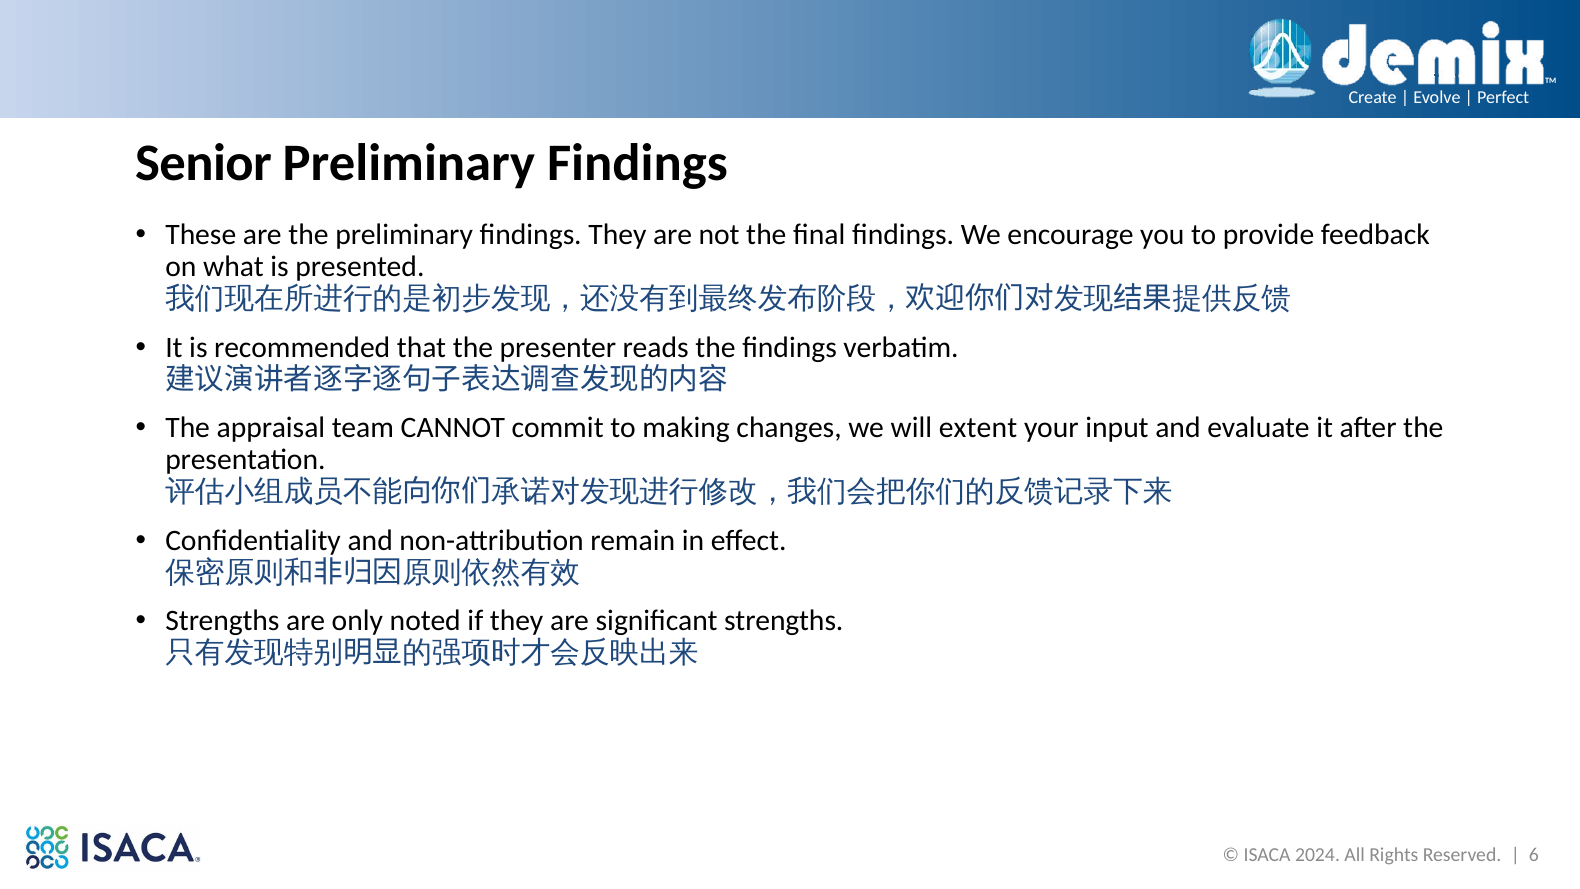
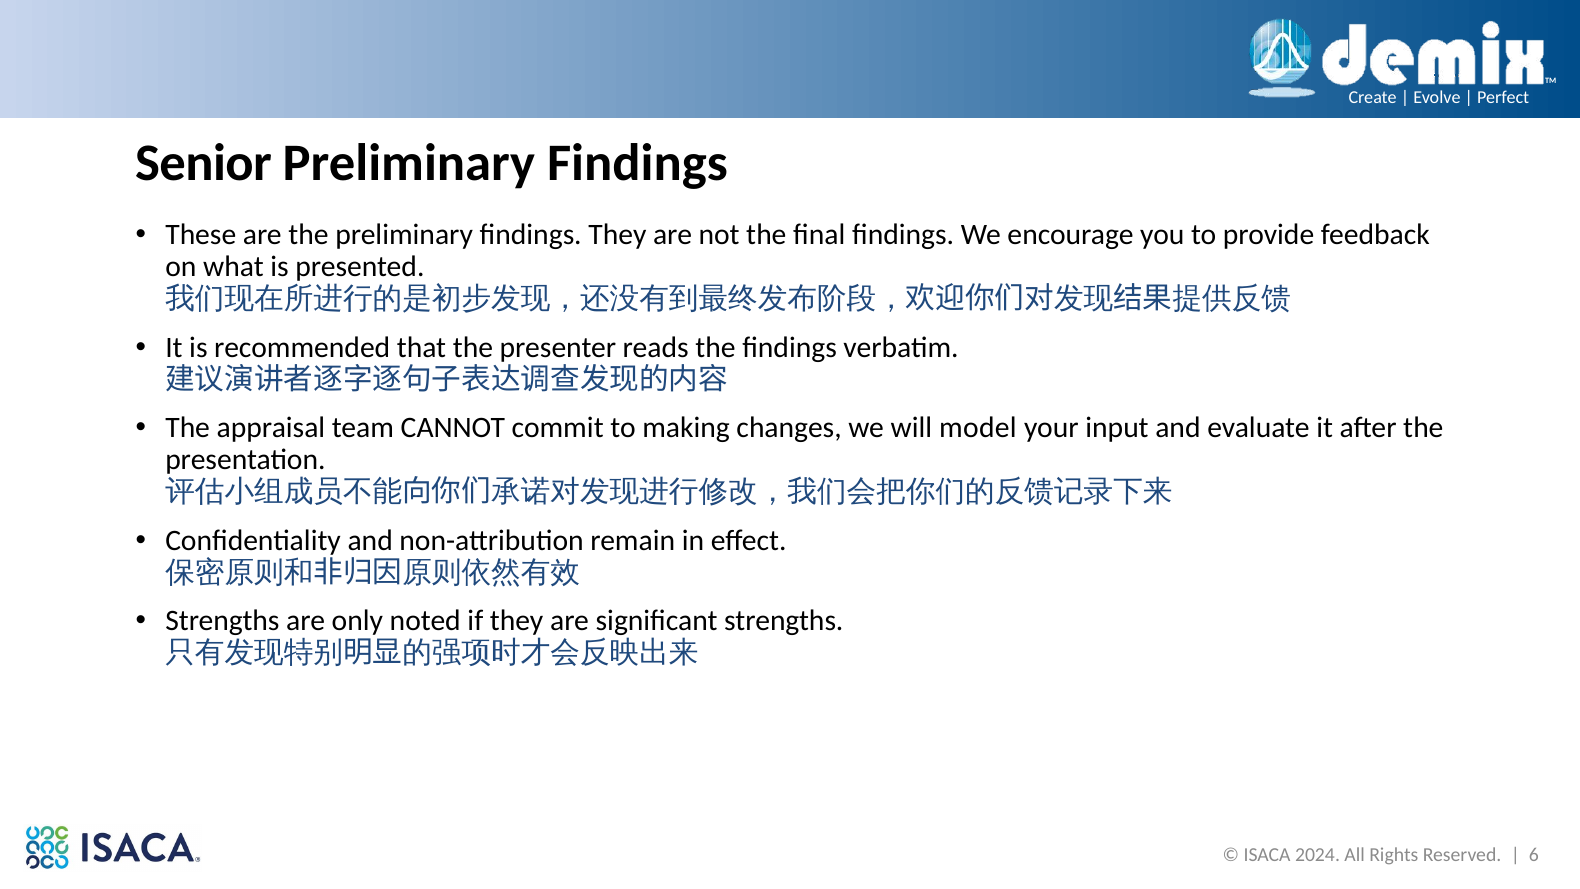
extent: extent -> model (978, 428)
